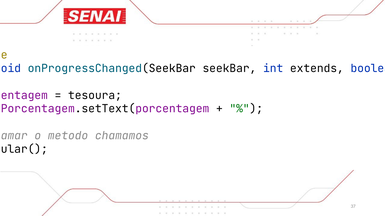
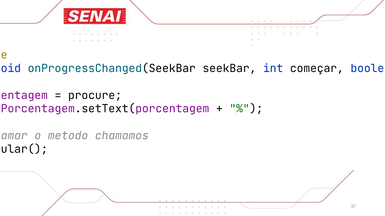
extends: extends -> começar (317, 69)
tesoura: tesoura -> procure (95, 96)
